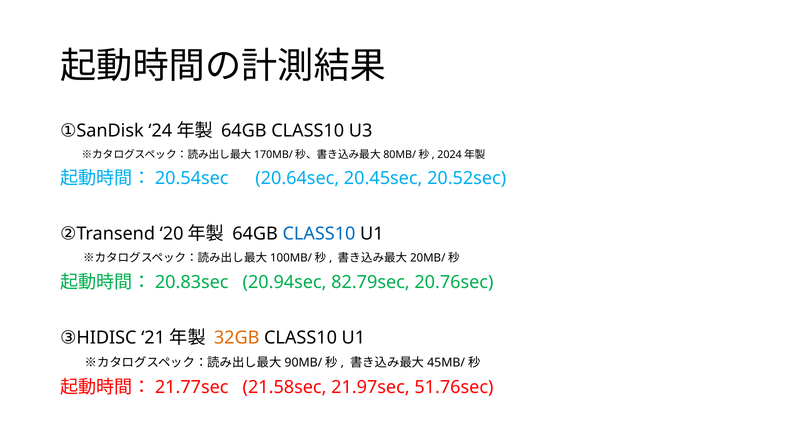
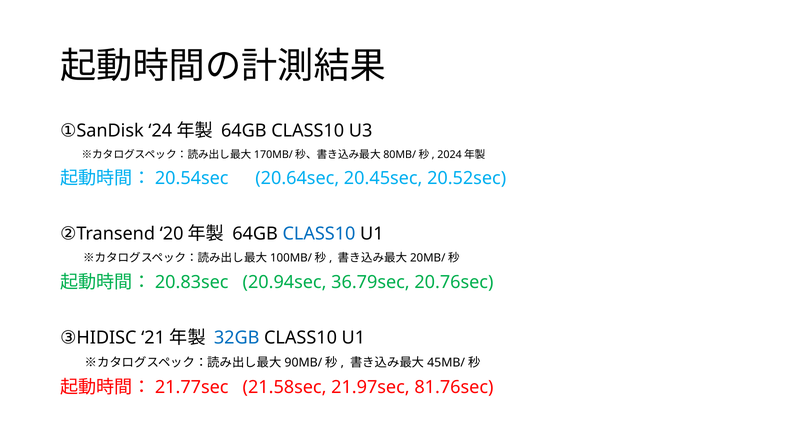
82.79sec: 82.79sec -> 36.79sec (370, 283)
32GB colour: orange -> blue (237, 338)
51.76sec: 51.76sec -> 81.76sec (454, 387)
